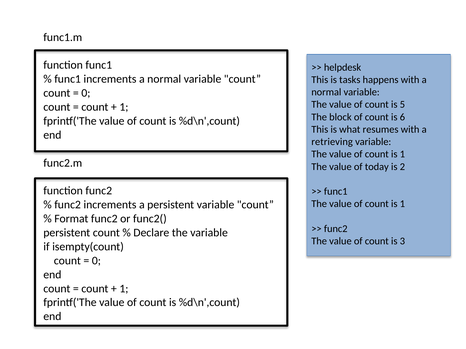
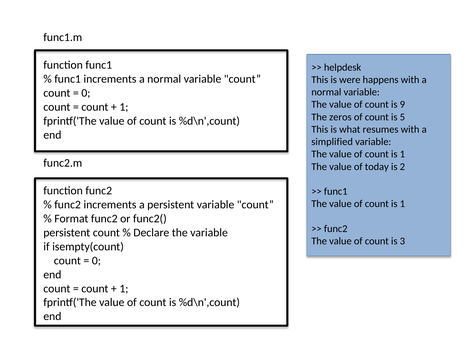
tasks: tasks -> were (350, 80)
5: 5 -> 9 (402, 105)
block: block -> zeros (340, 117)
6: 6 -> 5 (402, 117)
retrieving: retrieving -> simplified (332, 142)
